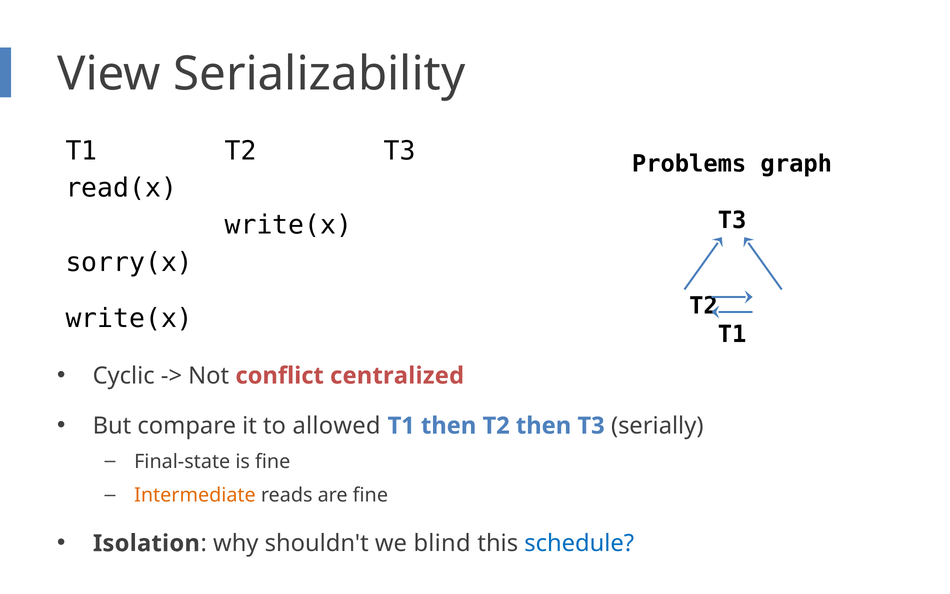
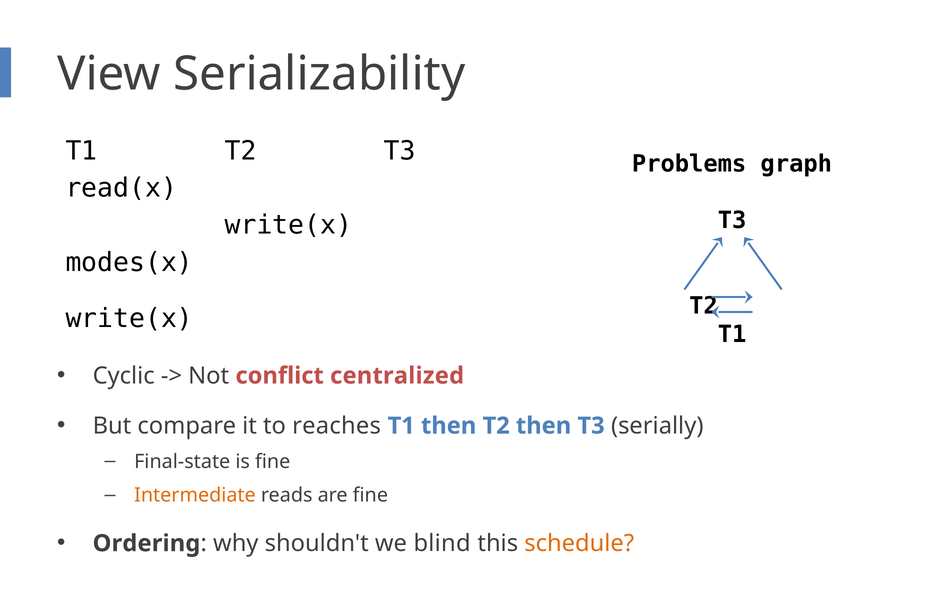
sorry(x: sorry(x -> modes(x (129, 262)
allowed: allowed -> reaches (337, 426)
Isolation: Isolation -> Ordering (146, 543)
schedule colour: blue -> orange (579, 543)
